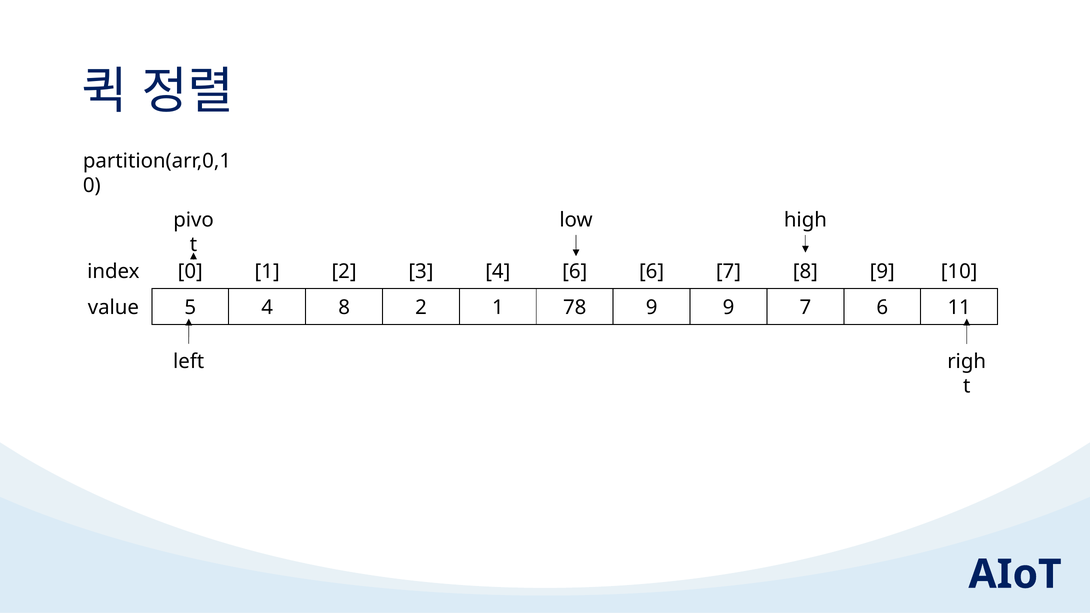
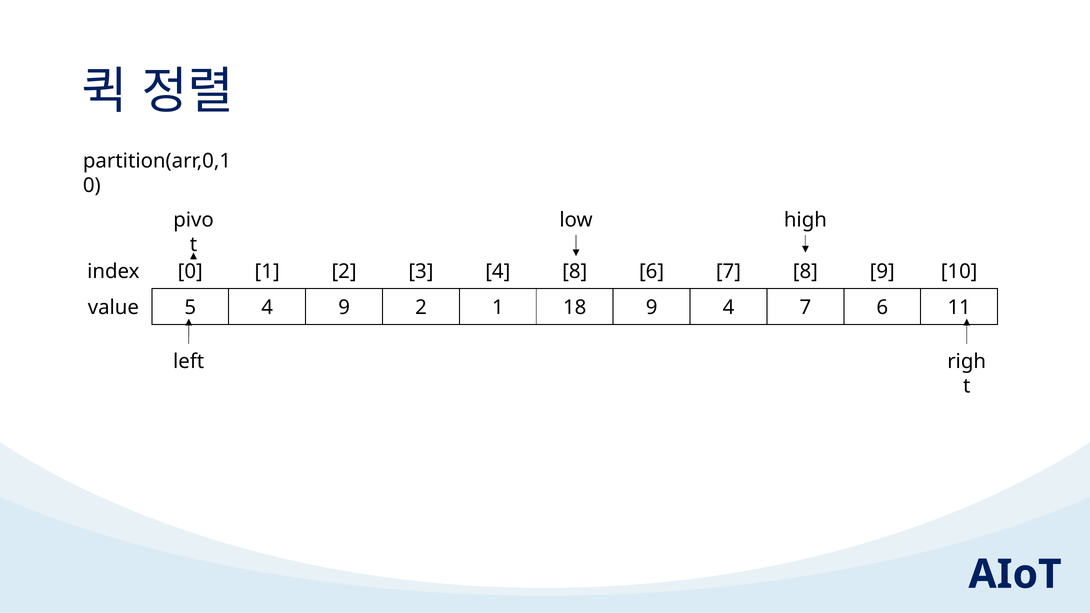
4 6: 6 -> 8 (575, 272)
4 8: 8 -> 9 (344, 308)
78: 78 -> 18 (575, 308)
9 9: 9 -> 4 (729, 308)
